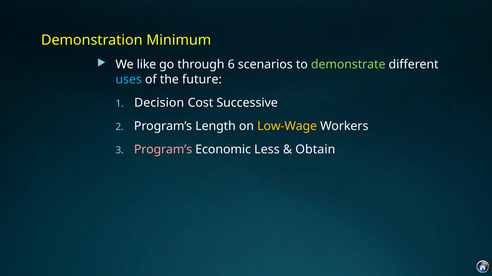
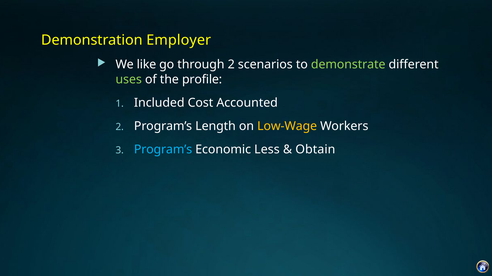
Minimum: Minimum -> Employer (179, 40)
through 6: 6 -> 2 (231, 65)
uses colour: light blue -> light green (129, 80)
future: future -> profile (202, 80)
Decision: Decision -> Included (159, 103)
Successive: Successive -> Accounted (247, 103)
Program’s colour: pink -> light blue (163, 150)
